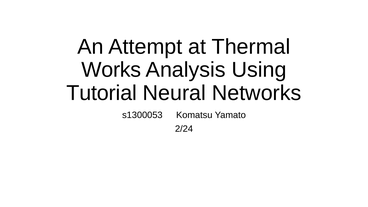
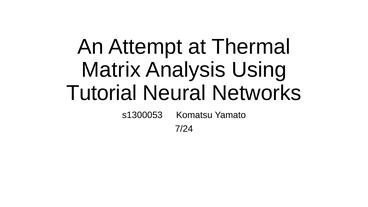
Works: Works -> Matrix (111, 70)
2/24: 2/24 -> 7/24 (184, 129)
